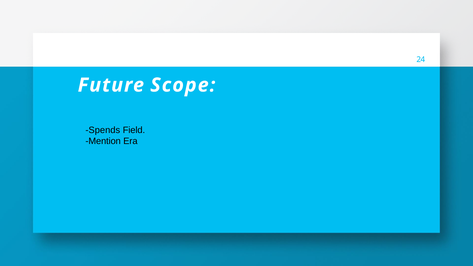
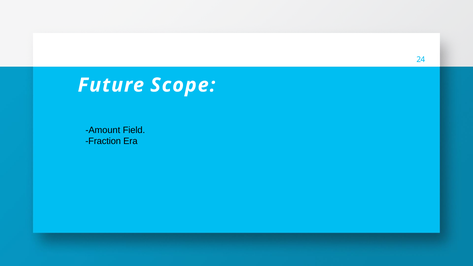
Spends: Spends -> Amount (103, 130)
Mention: Mention -> Fraction (103, 141)
